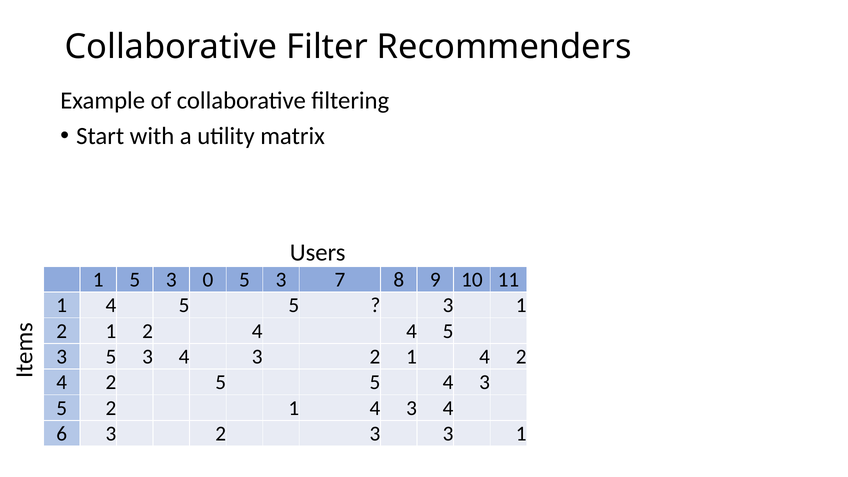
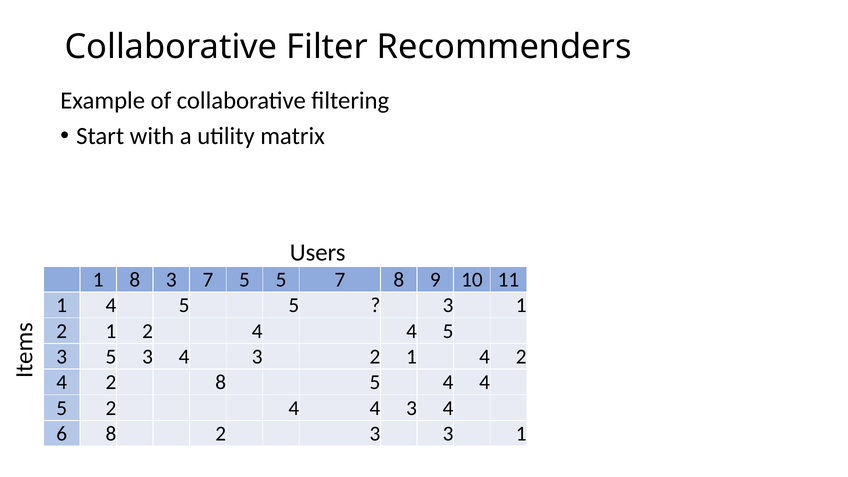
1 5: 5 -> 8 (135, 280)
3 0: 0 -> 7 (208, 280)
3: 3 -> 5 (281, 280)
2 5: 5 -> 8 (221, 382)
5 4 3: 3 -> 4 (485, 382)
5 2 1: 1 -> 4 (294, 408)
6 3: 3 -> 8 (111, 434)
